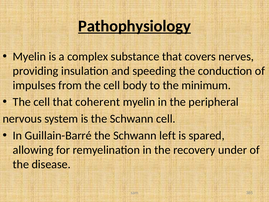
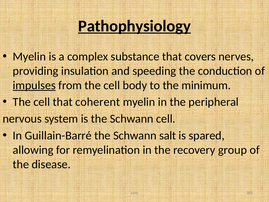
impulses underline: none -> present (34, 85)
left: left -> salt (168, 135)
under: under -> group (233, 150)
